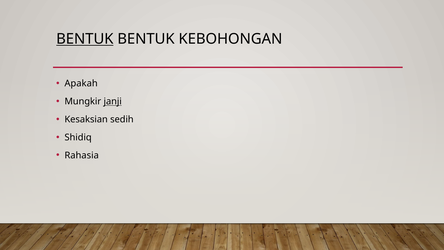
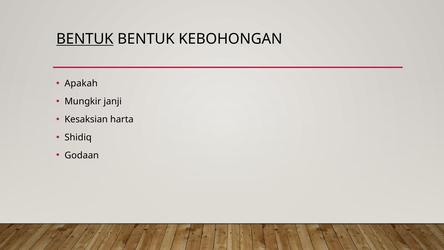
janji underline: present -> none (113, 101)
sedih: sedih -> harta (122, 119)
Rahasia: Rahasia -> Godaan (82, 155)
